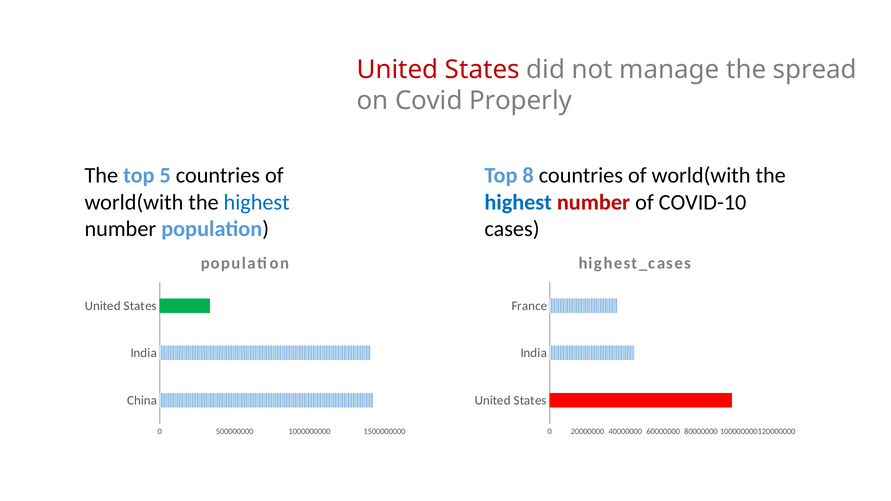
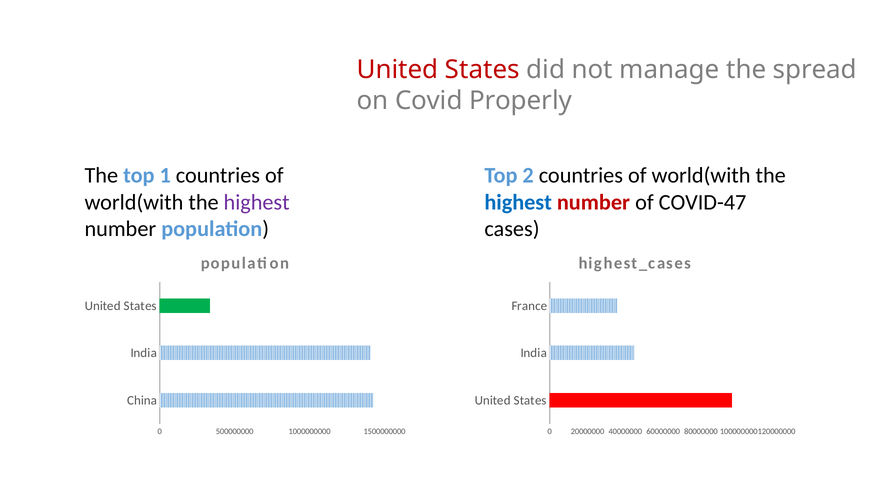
5: 5 -> 1 (165, 176)
8: 8 -> 2 (528, 176)
highest colour: blue -> purple (257, 202)
COVID-10: COVID-10 -> COVID-47 (702, 202)
